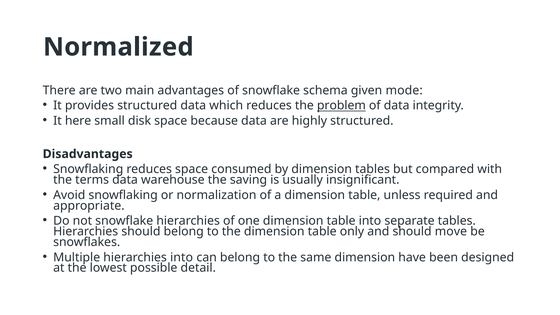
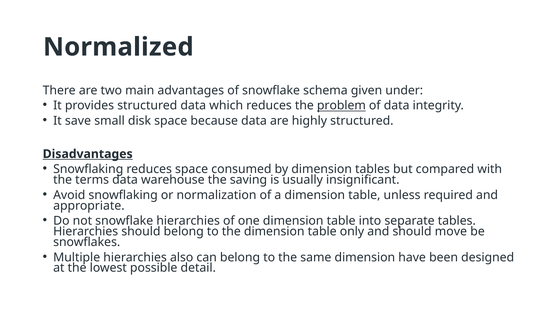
mode: mode -> under (404, 90)
here: here -> save (78, 121)
Disadvantages underline: none -> present (88, 154)
hierarchies into: into -> also (182, 257)
